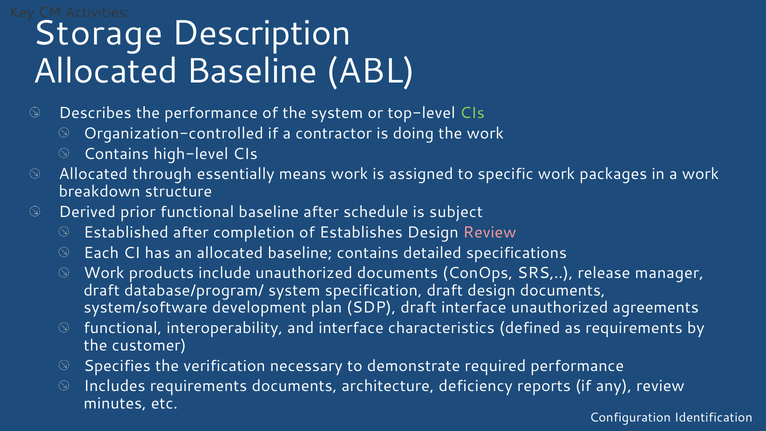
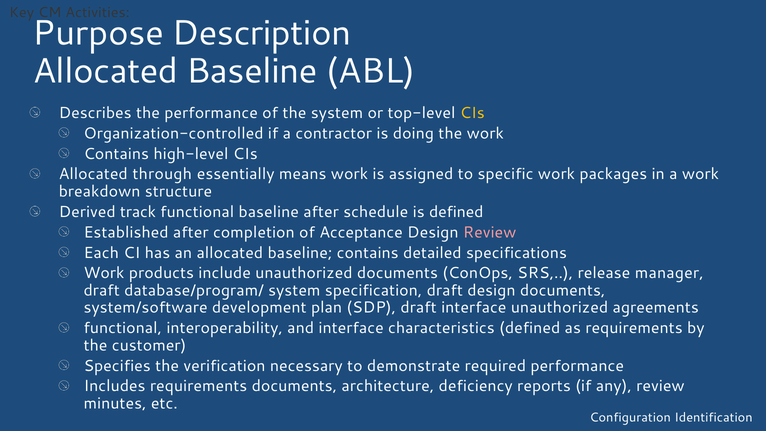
Storage: Storage -> Purpose (98, 33)
CIs colour: light green -> yellow (472, 113)
prior: prior -> track (138, 212)
is subject: subject -> defined (456, 212)
Establishes: Establishes -> Acceptance (361, 232)
